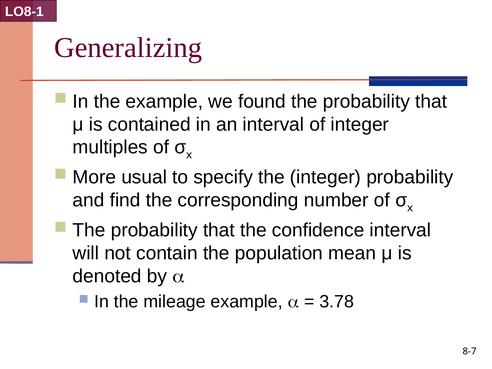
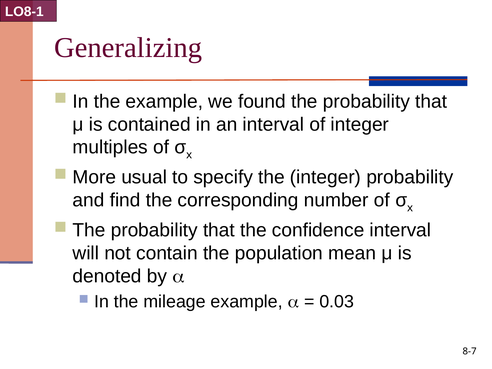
3.78: 3.78 -> 0.03 (337, 302)
